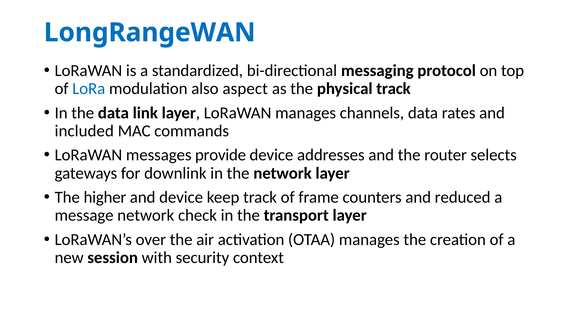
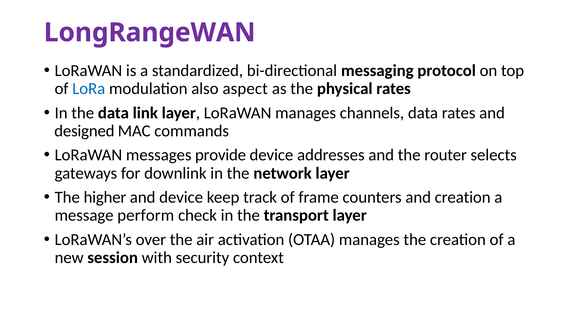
LongRangeWAN colour: blue -> purple (150, 32)
physical track: track -> rates (393, 89)
included: included -> designed (84, 131)
and reduced: reduced -> creation (463, 197)
message network: network -> perform (146, 215)
